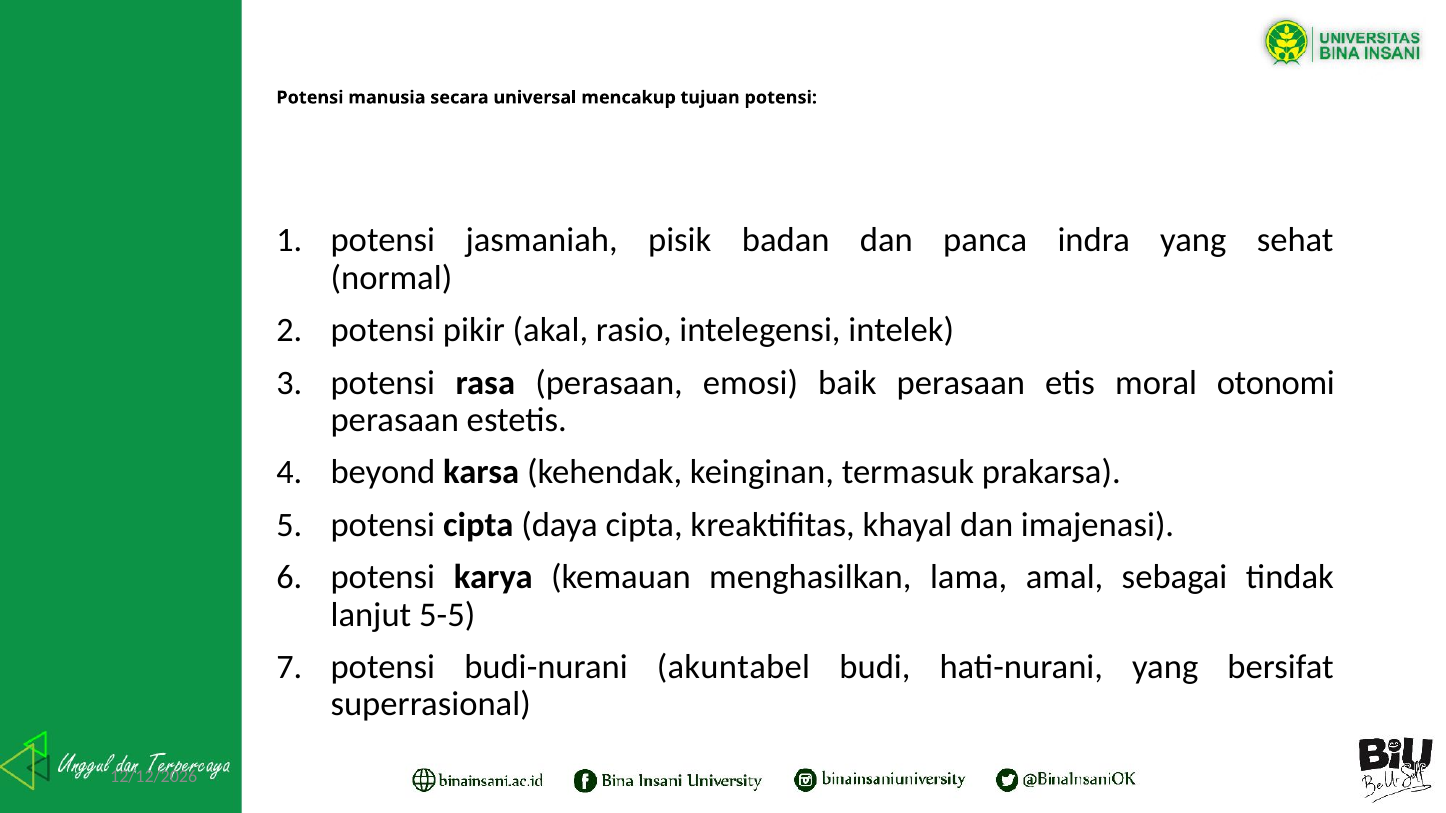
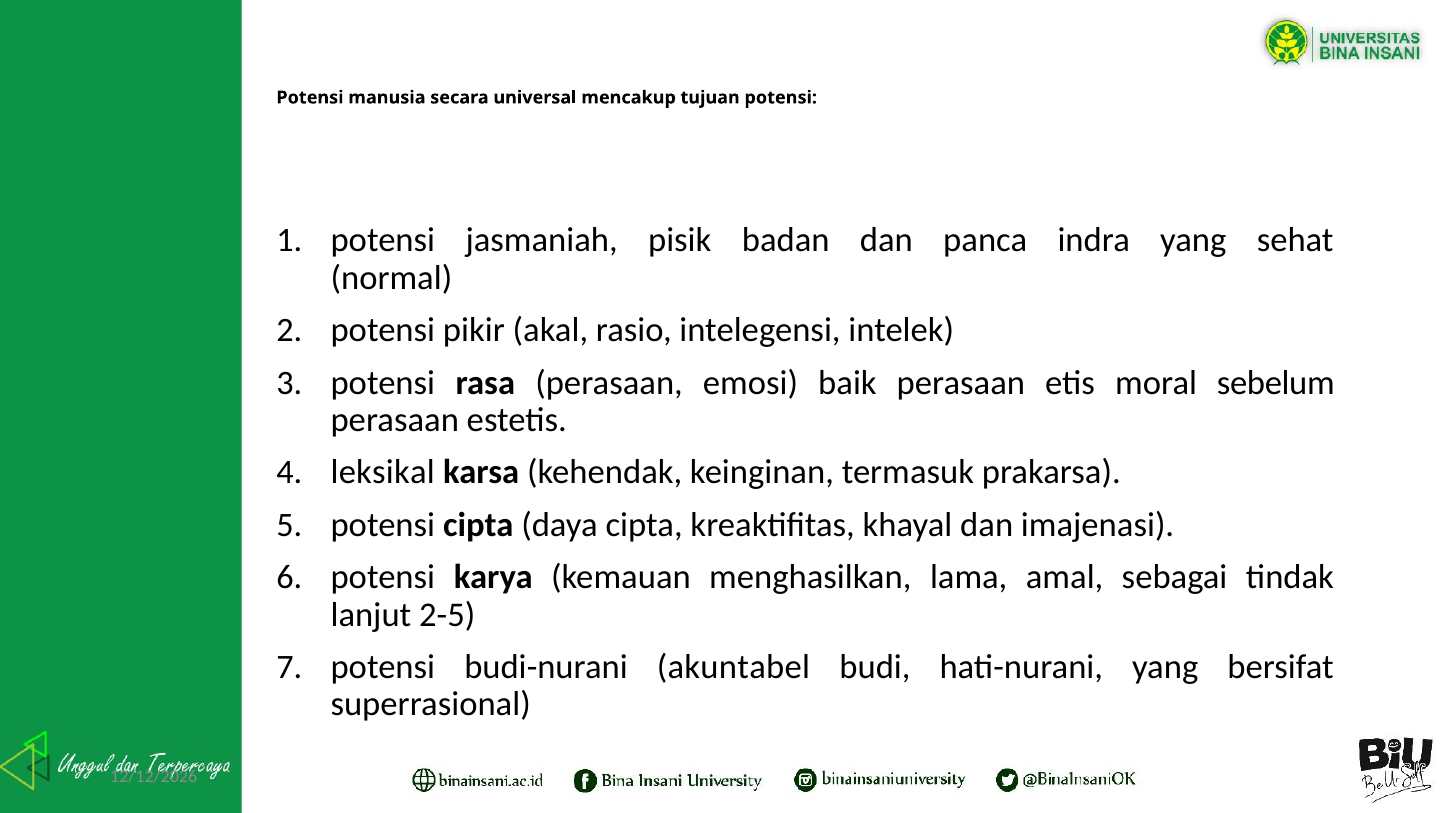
otonomi: otonomi -> sebelum (1276, 383)
beyond: beyond -> leksikal (383, 473)
5-5: 5-5 -> 2-5 (447, 615)
